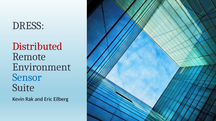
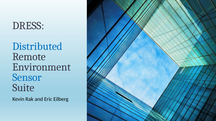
Distributed colour: red -> blue (37, 47)
